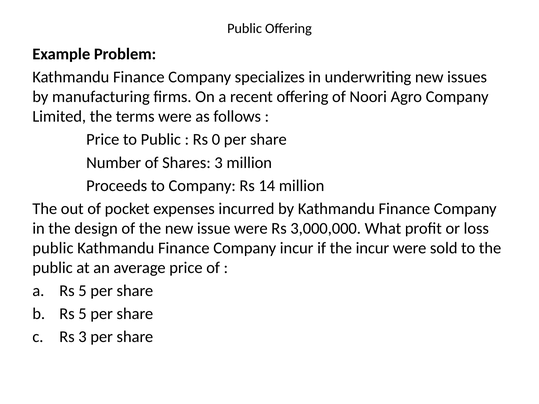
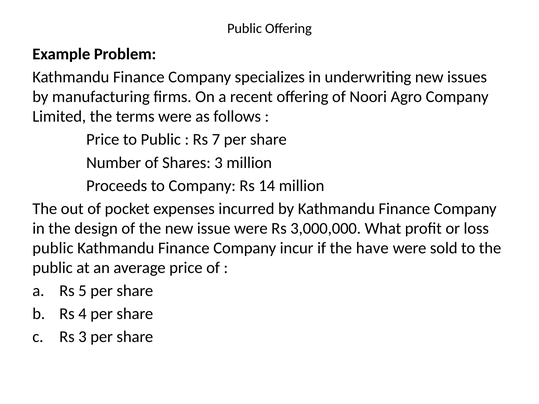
0: 0 -> 7 (216, 140)
the incur: incur -> have (372, 248)
5: 5 -> 4 (82, 314)
